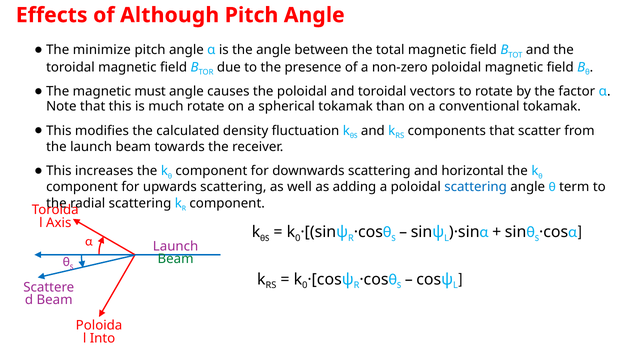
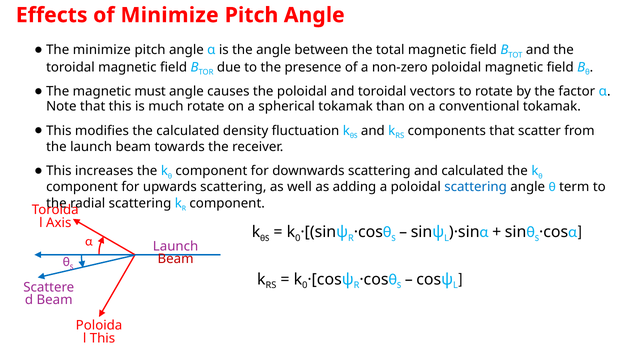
of Although: Although -> Minimize (170, 15)
and horizontal: horizontal -> calculated (473, 171)
Beam colour: green -> red (176, 259)
Into: Into -> This (102, 339)
